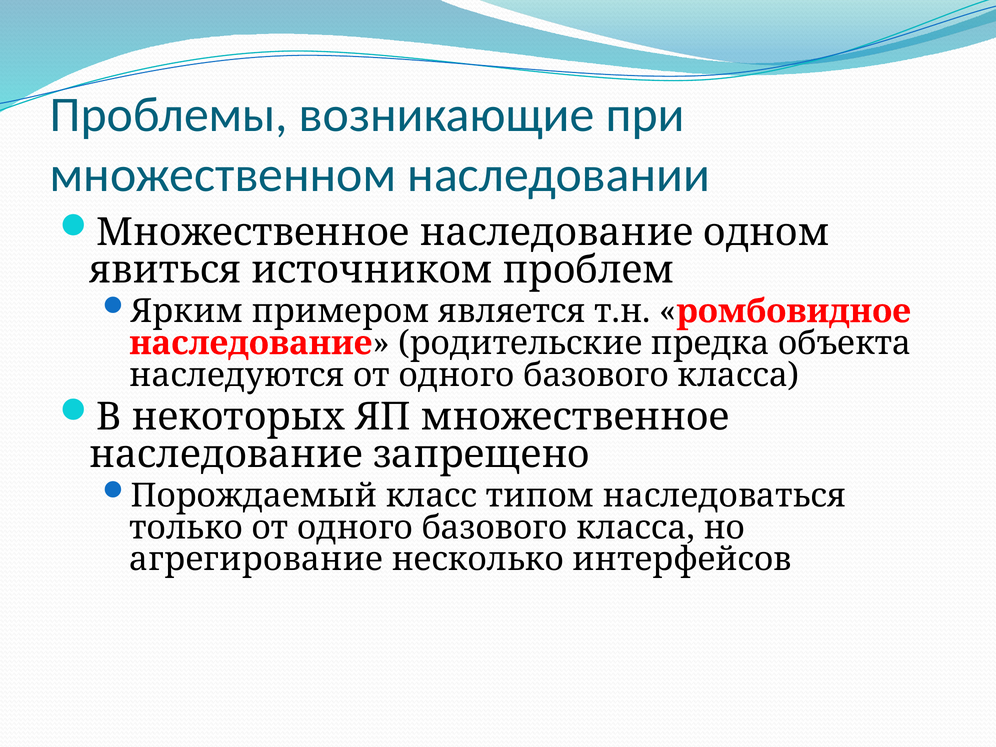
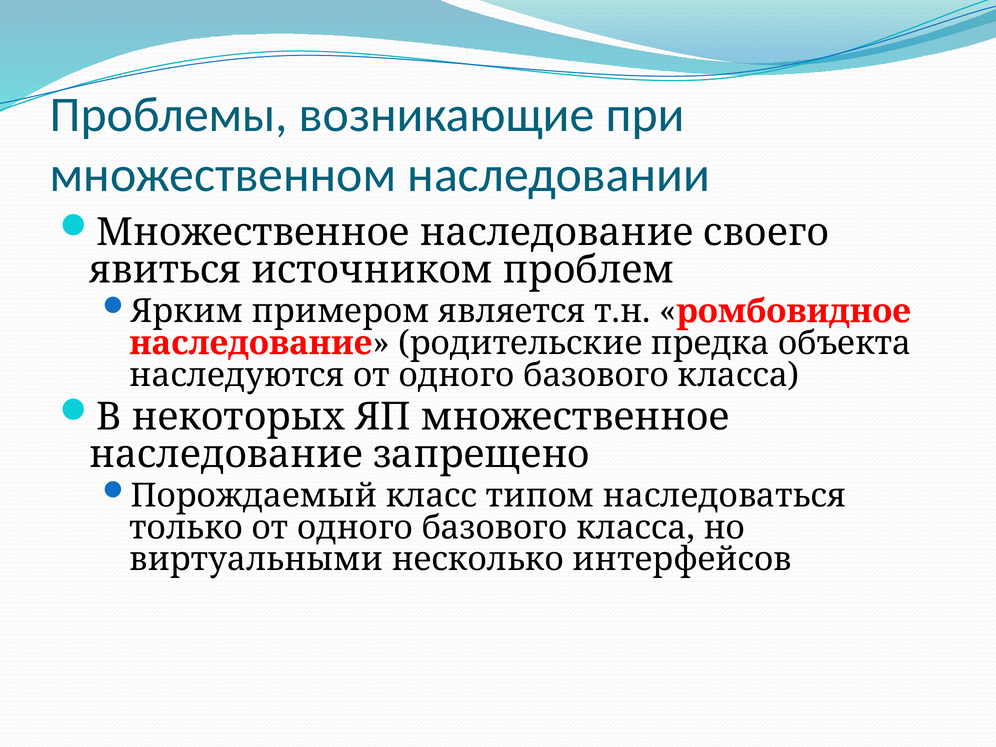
одном: одном -> своего (766, 233)
агрегирование: агрегирование -> виртуальными (256, 560)
